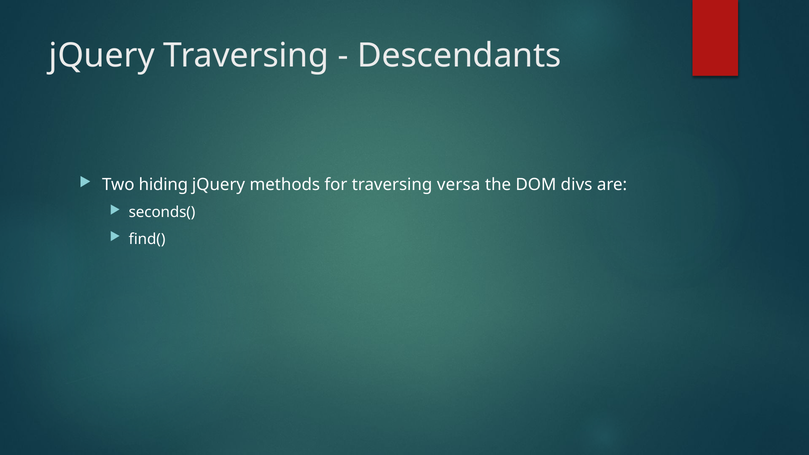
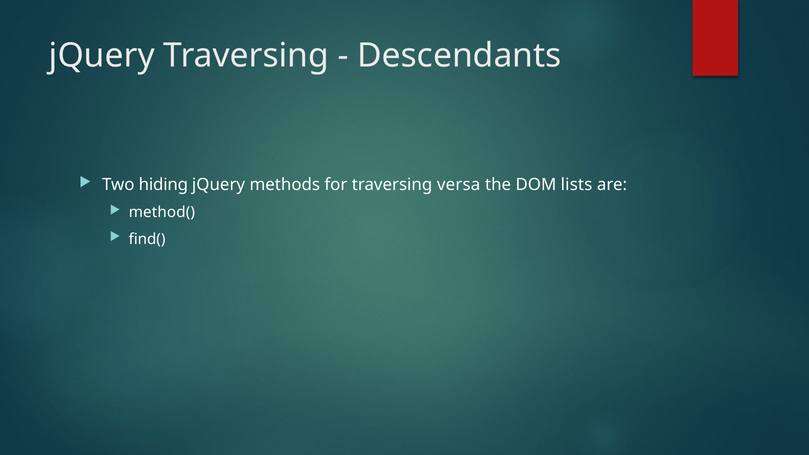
divs: divs -> lists (577, 185)
seconds(: seconds( -> method( (162, 212)
